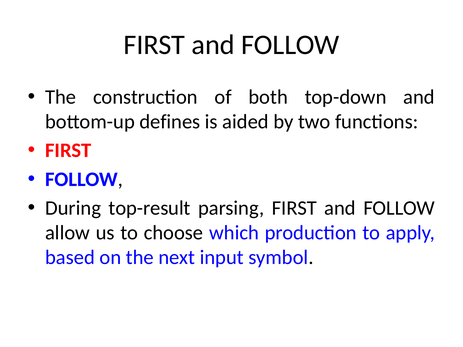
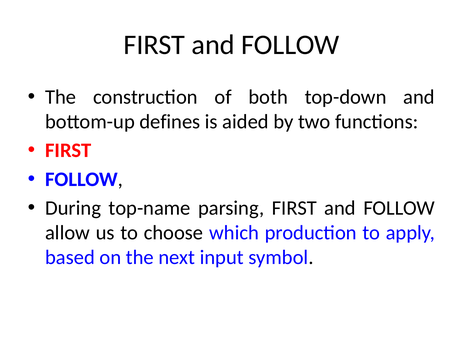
top-result: top-result -> top-name (150, 208)
